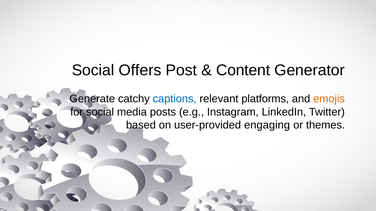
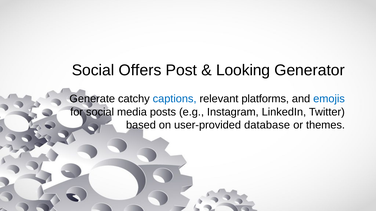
Content: Content -> Looking (243, 70)
emojis colour: orange -> blue (329, 99)
engaging: engaging -> database (267, 125)
